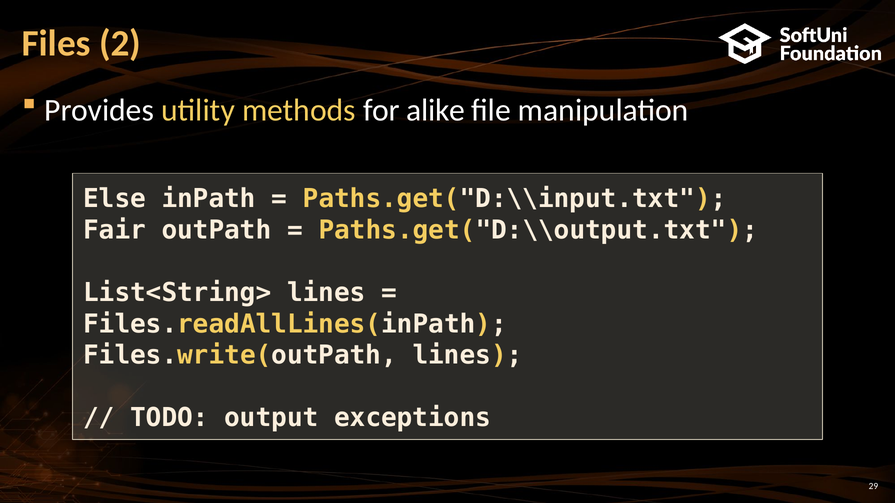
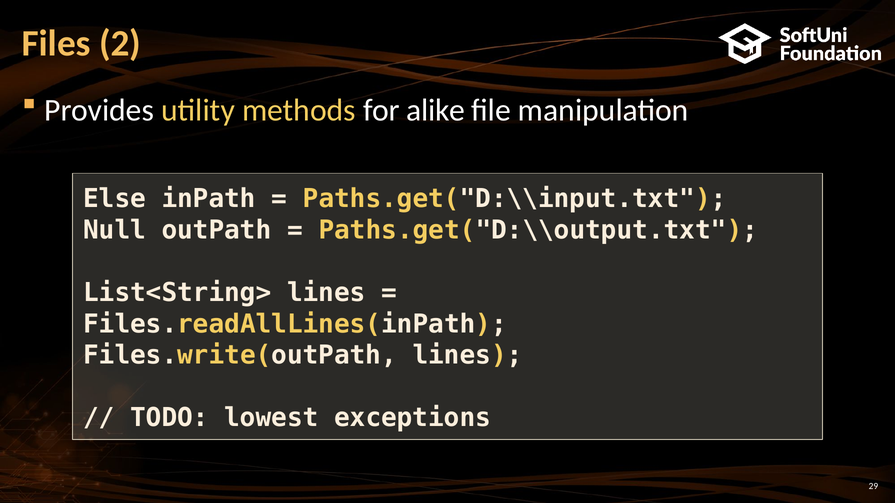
Fair: Fair -> Null (115, 230)
output: output -> lowest (271, 418)
